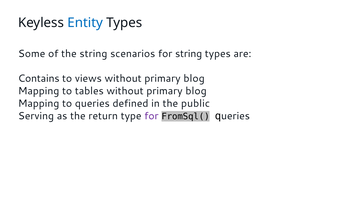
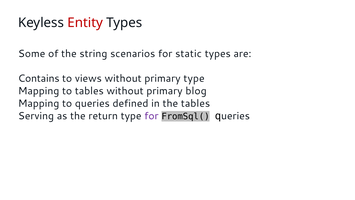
Entity colour: blue -> red (85, 23)
for string: string -> static (189, 54)
views without primary blog: blog -> type (194, 78)
the public: public -> tables (196, 103)
